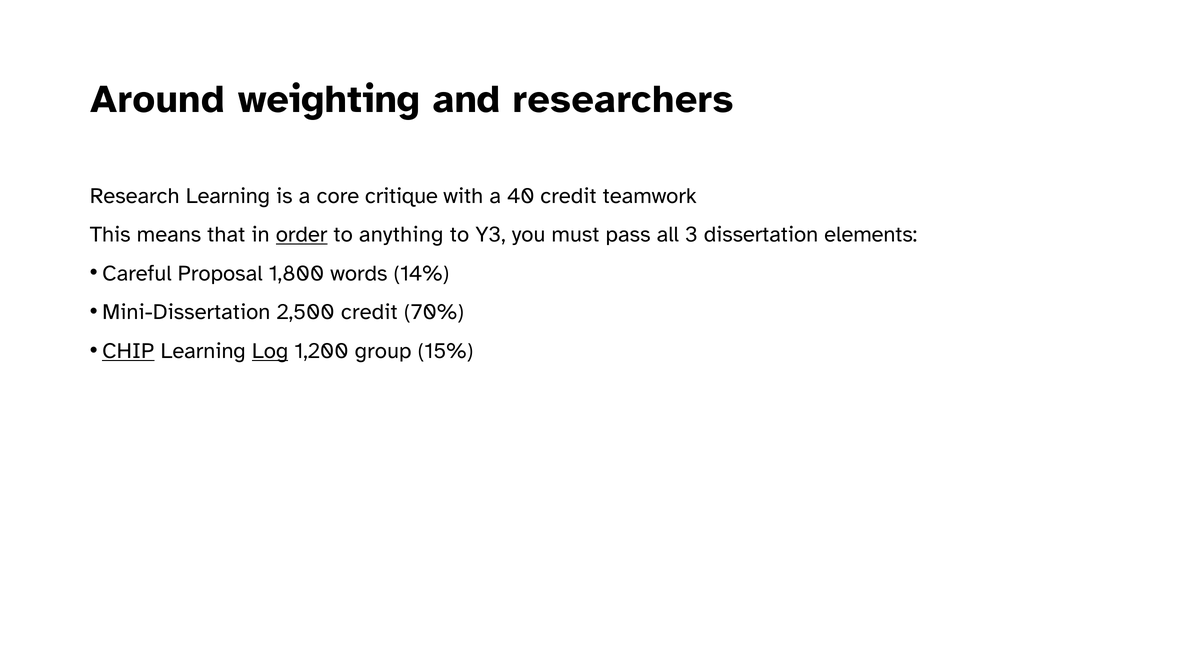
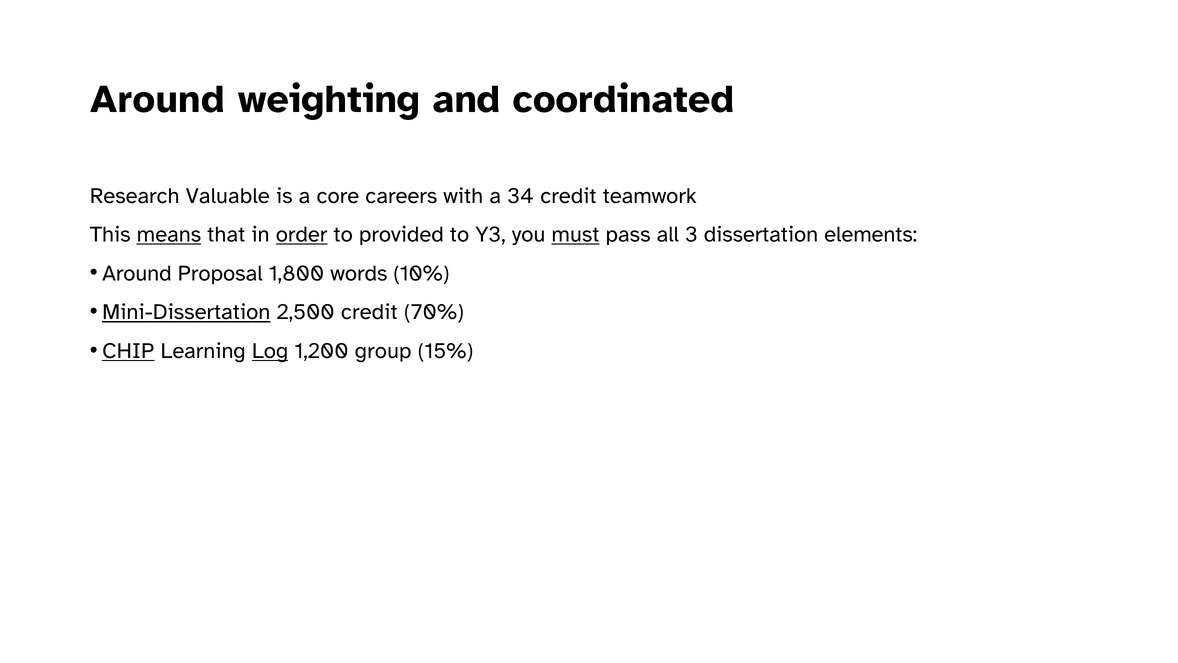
researchers: researchers -> coordinated (623, 99)
Research Learning: Learning -> Valuable (228, 196)
critique: critique -> careers (401, 196)
40: 40 -> 34 (521, 196)
means underline: none -> present (169, 234)
anything: anything -> provided (401, 234)
must underline: none -> present (575, 234)
Careful: Careful -> Around (137, 273)
14%: 14% -> 10% (421, 273)
Mini-Dissertation underline: none -> present (186, 312)
